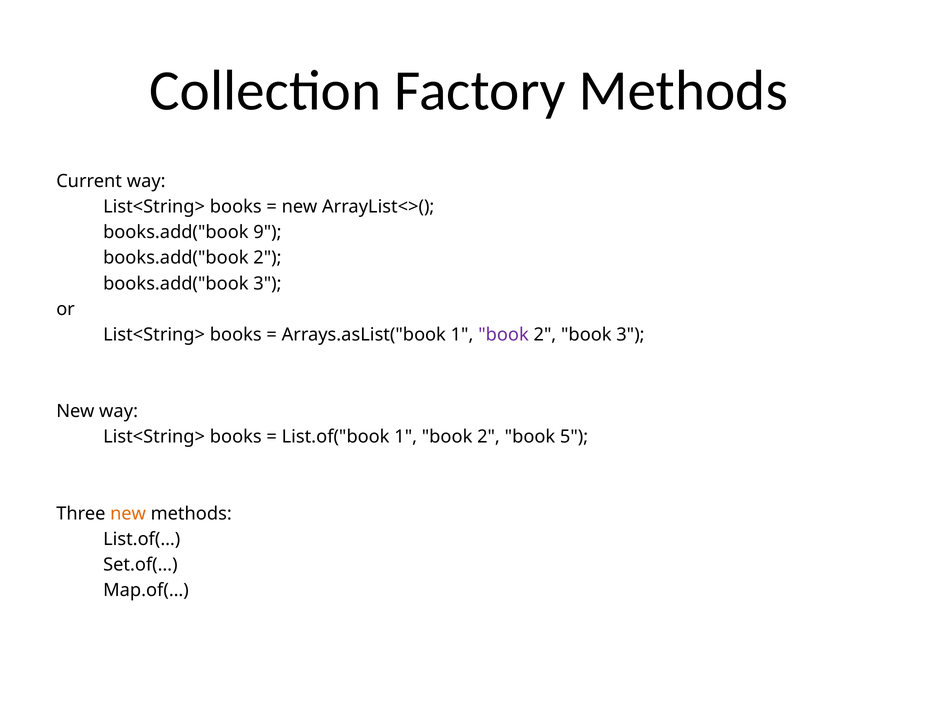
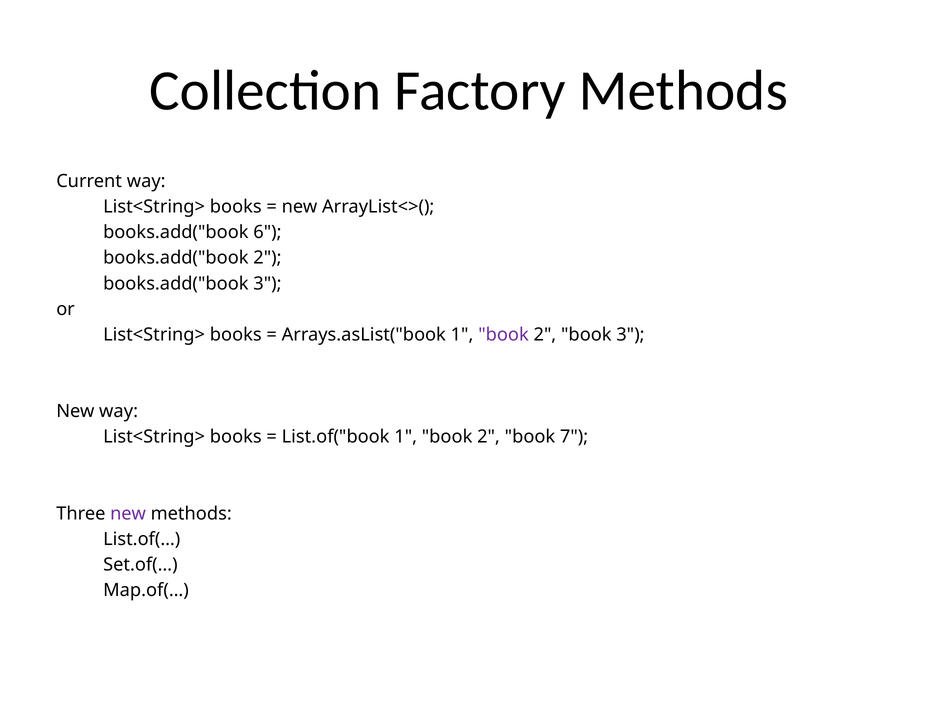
9: 9 -> 6 (267, 232)
5: 5 -> 7 (574, 437)
new colour: orange -> purple (128, 513)
